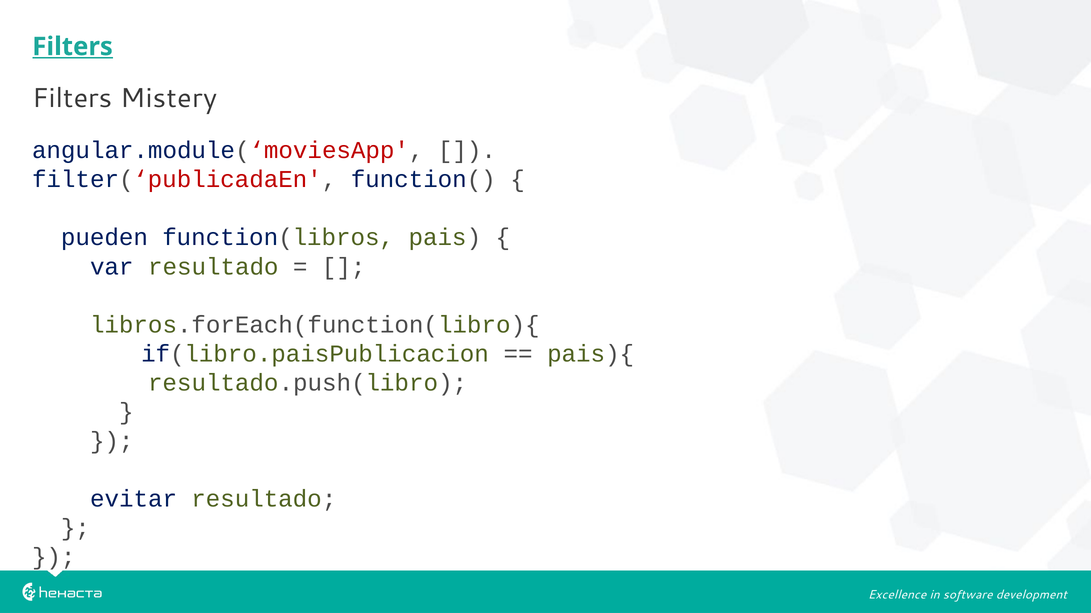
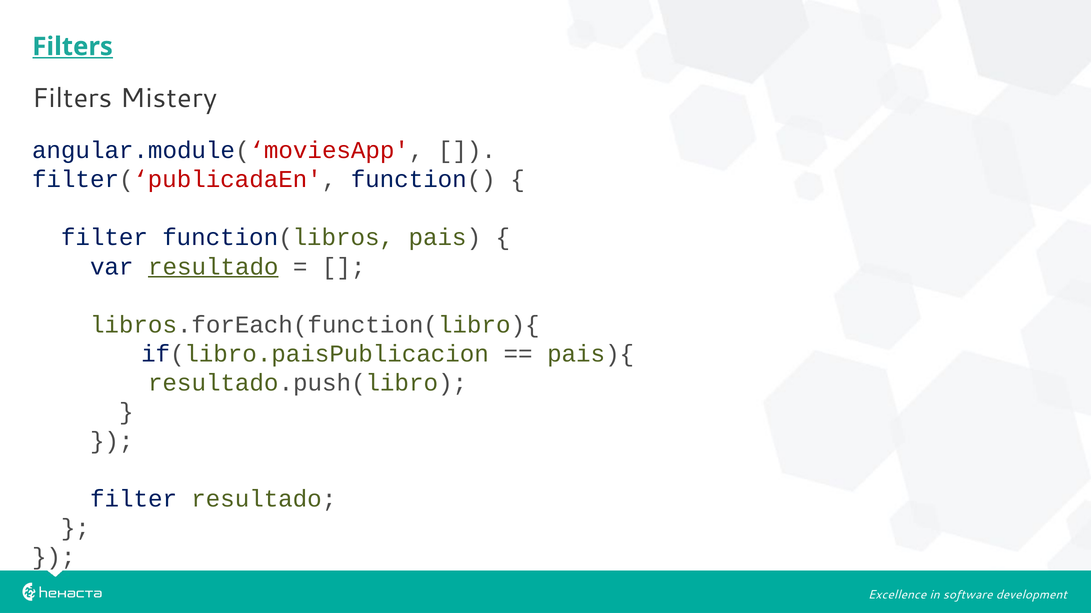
pueden: pueden -> filter (105, 238)
resultado underline: none -> present (213, 267)
evitar: evitar -> filter (134, 499)
